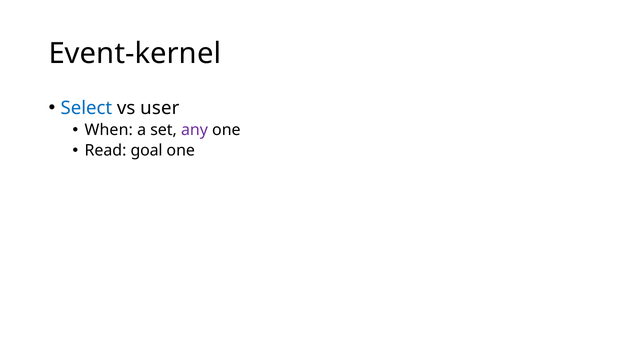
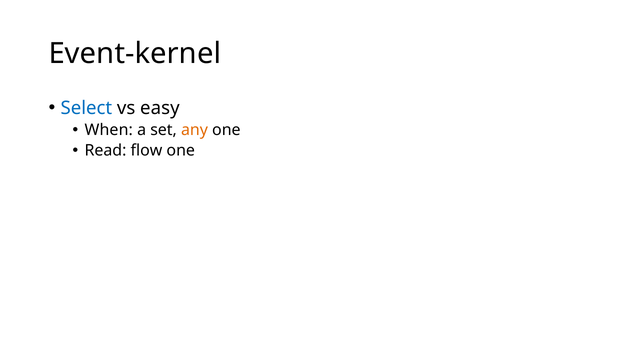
user: user -> easy (160, 108)
any colour: purple -> orange (195, 130)
goal: goal -> flow (146, 150)
